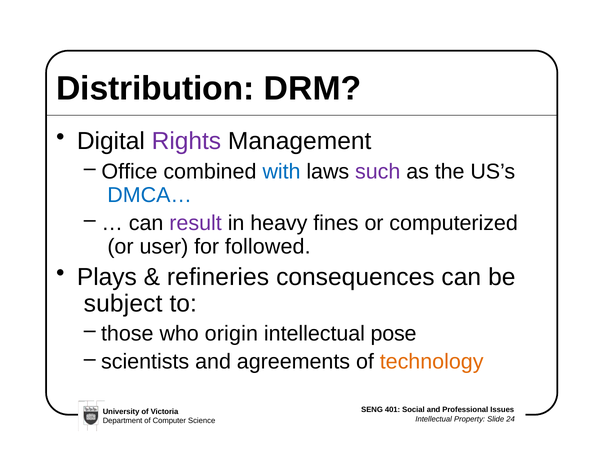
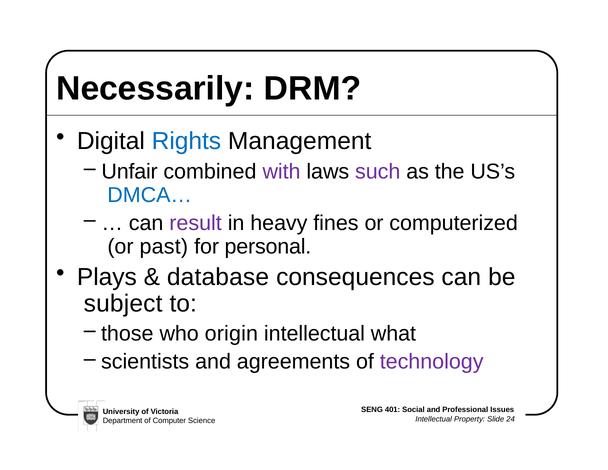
Distribution: Distribution -> Necessarily (155, 88)
Rights colour: purple -> blue (186, 141)
Office: Office -> Unfair (130, 172)
with colour: blue -> purple (282, 172)
user: user -> past (164, 246)
followed: followed -> personal (268, 246)
refineries: refineries -> database (218, 277)
pose: pose -> what (393, 333)
technology colour: orange -> purple (432, 362)
